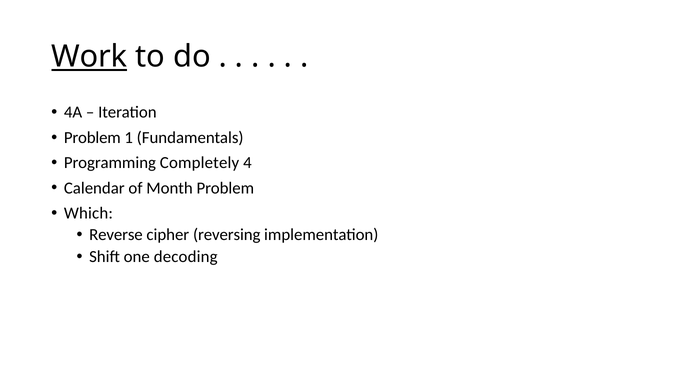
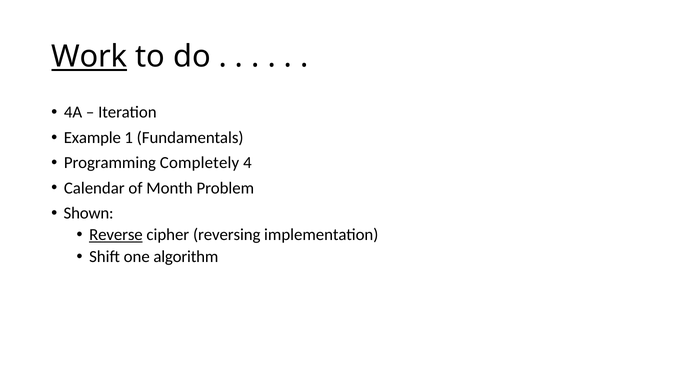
Problem: Problem -> Example (92, 137)
Which: Which -> Shown (89, 213)
Reverse underline: none -> present (116, 235)
decoding: decoding -> algorithm (186, 256)
